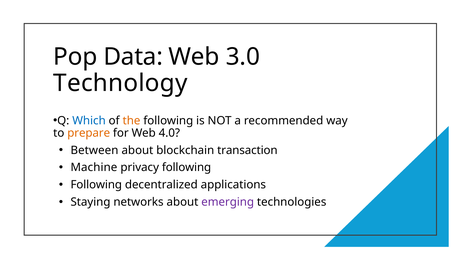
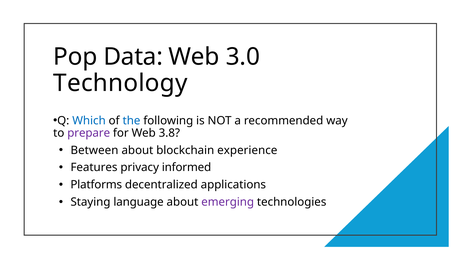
the colour: orange -> blue (132, 121)
prepare colour: orange -> purple (89, 133)
4.0: 4.0 -> 3.8 (169, 133)
transaction: transaction -> experience (247, 150)
Machine: Machine -> Features (94, 168)
privacy following: following -> informed (187, 168)
Following: Following -> Platforms (96, 185)
networks: networks -> language (139, 202)
